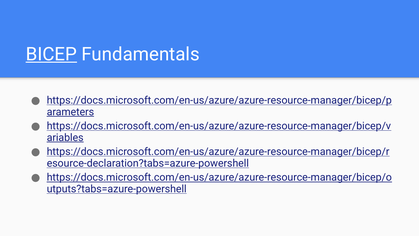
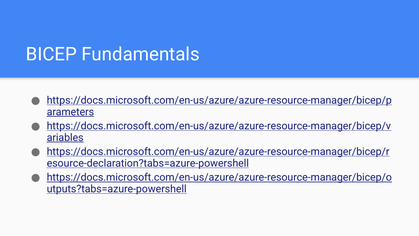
BICEP underline: present -> none (51, 54)
